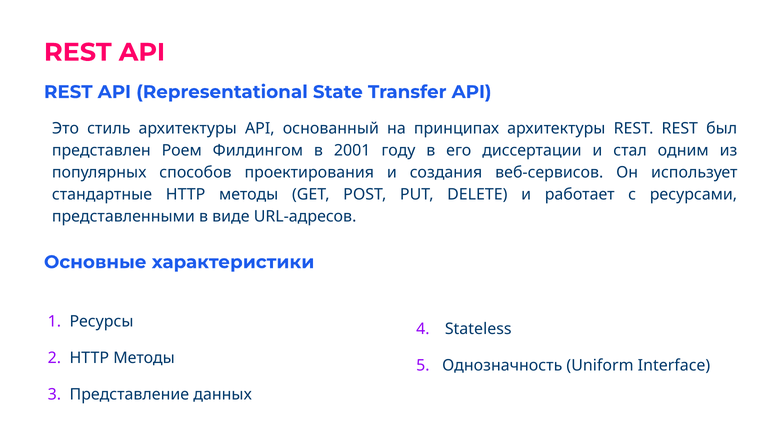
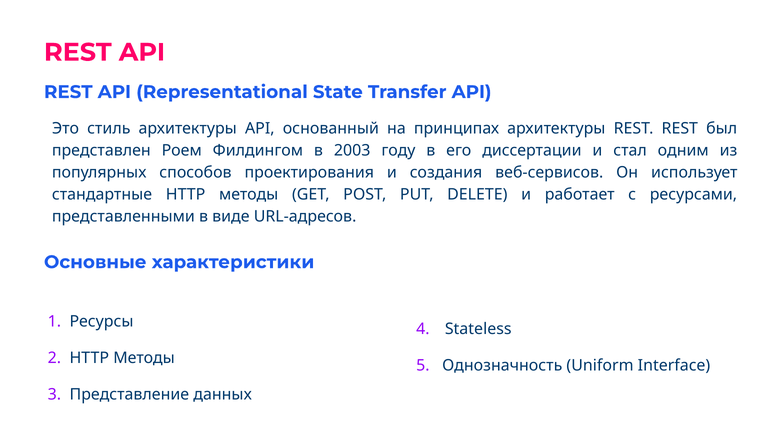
2001: 2001 -> 2003 (352, 151)
